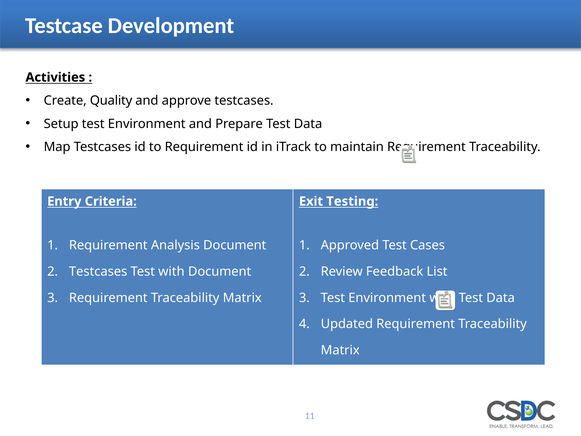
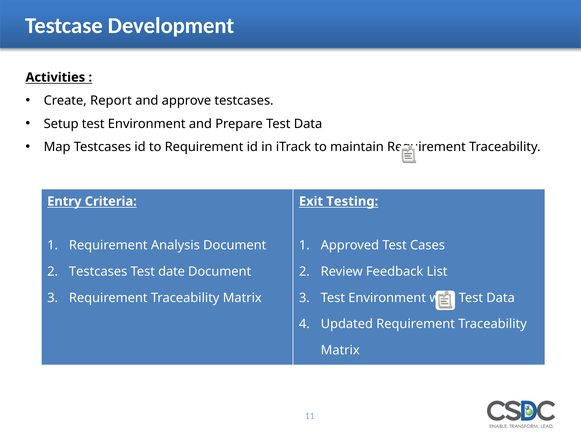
Quality: Quality -> Report (111, 101)
Test with: with -> date (172, 271)
